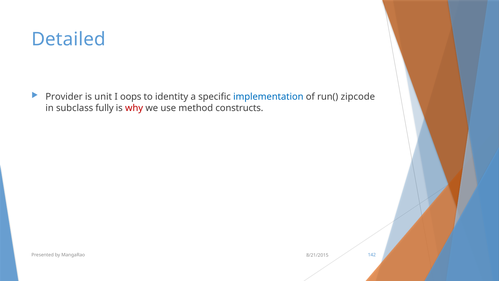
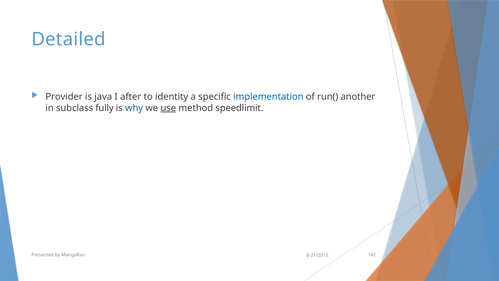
unit: unit -> java (103, 97)
oops: oops -> after (131, 97)
zipcode: zipcode -> another (358, 97)
why colour: red -> blue (134, 108)
use underline: none -> present (168, 108)
constructs: constructs -> speedlimit (239, 108)
